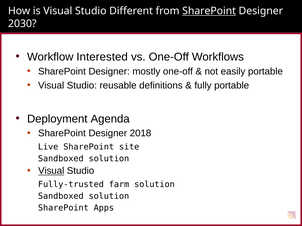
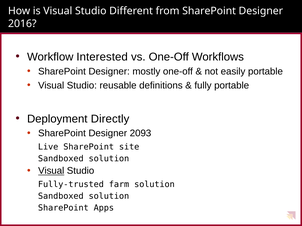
SharePoint underline: present -> none (209, 11)
2030: 2030 -> 2016 (22, 24)
Agenda: Agenda -> Directly (110, 119)
2018: 2018 -> 2093 (141, 134)
